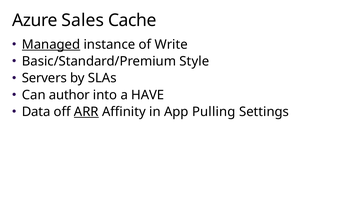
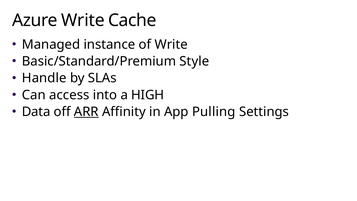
Azure Sales: Sales -> Write (83, 20)
Managed underline: present -> none (51, 44)
Servers: Servers -> Handle (44, 78)
author: author -> access (69, 95)
HAVE: HAVE -> HIGH (148, 95)
